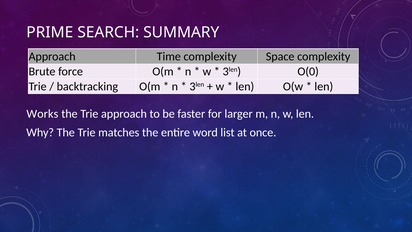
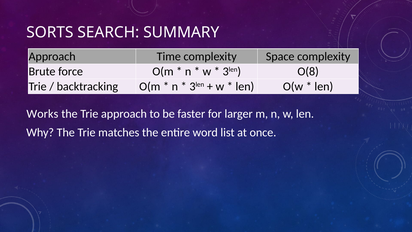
PRIME: PRIME -> SORTS (50, 32)
O(0: O(0 -> O(8 (308, 71)
